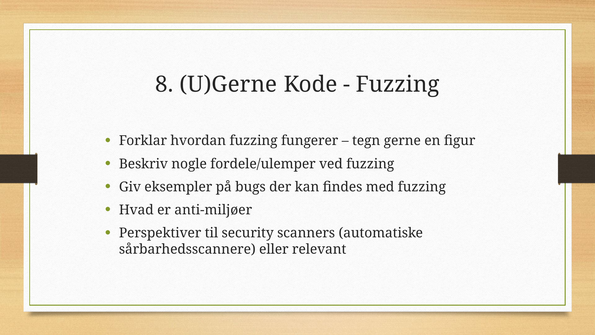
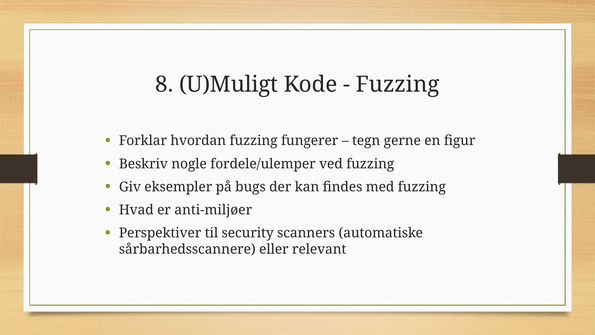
U)Gerne: U)Gerne -> U)Muligt (229, 84)
